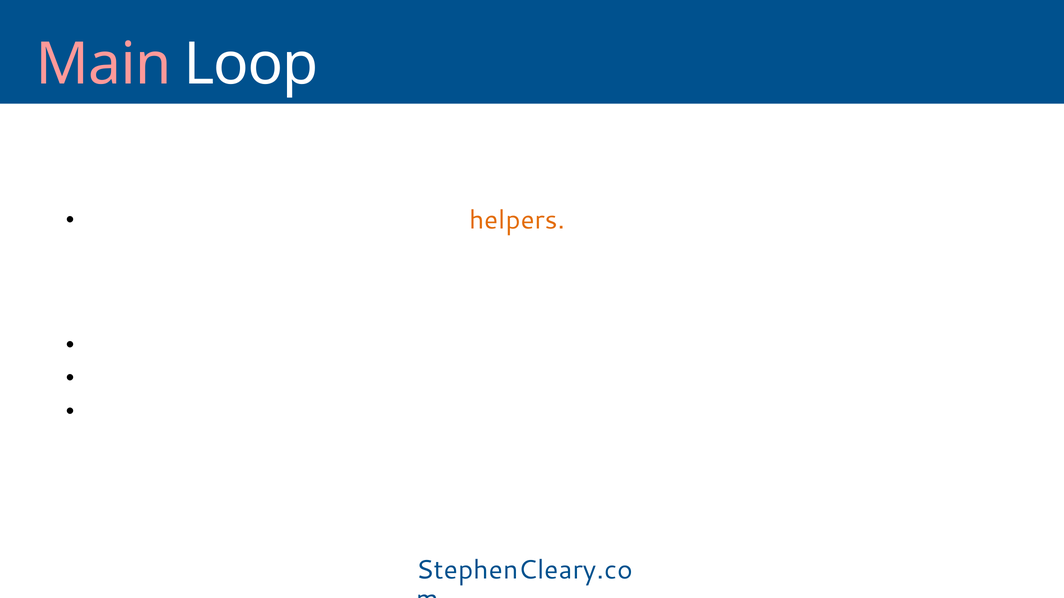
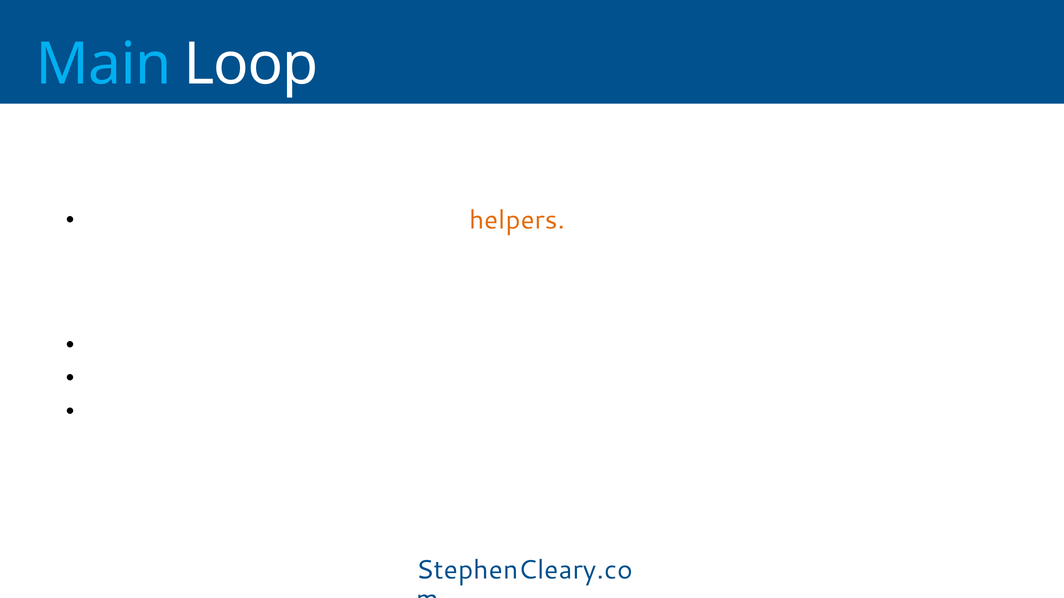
Main colour: pink -> light blue (104, 65)
